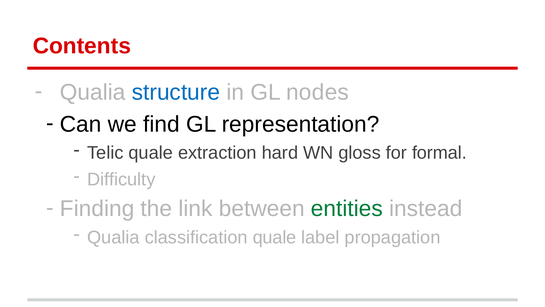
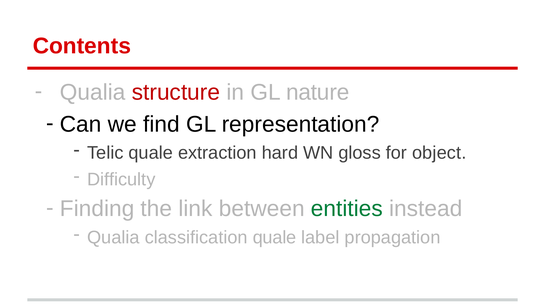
structure colour: blue -> red (176, 92)
nodes: nodes -> nature (318, 92)
formal: formal -> object (439, 153)
